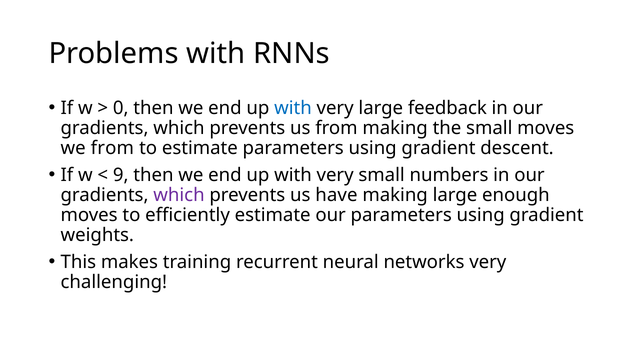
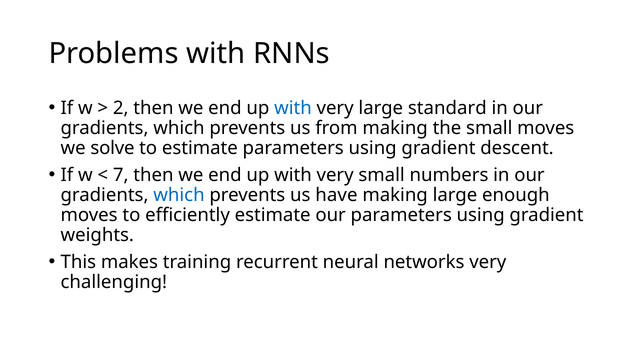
0: 0 -> 2 (121, 108)
feedback: feedback -> standard (447, 108)
we from: from -> solve (113, 148)
9: 9 -> 7 (121, 175)
which colour: purple -> blue (179, 195)
